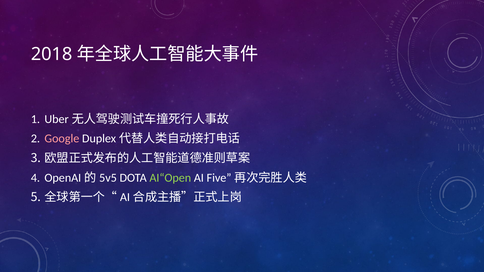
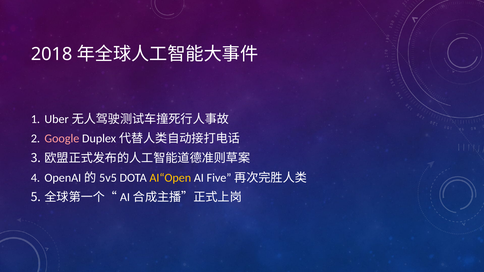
AI“Open colour: light green -> yellow (170, 178)
